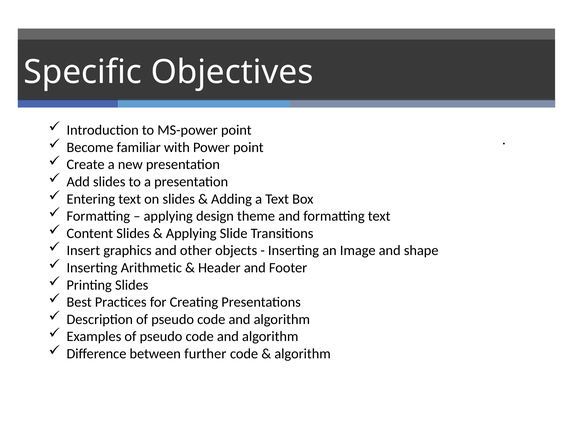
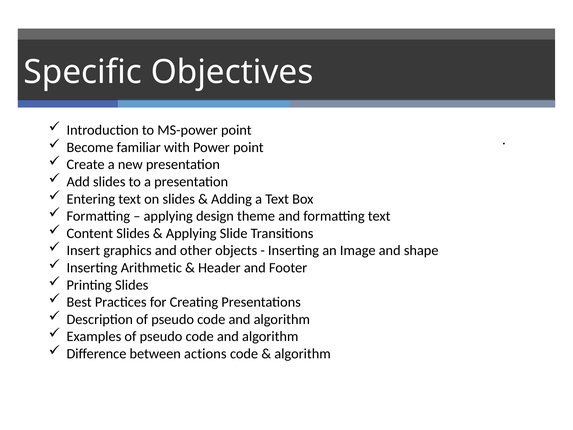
further: further -> actions (205, 354)
